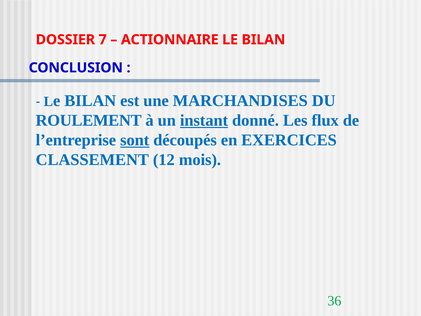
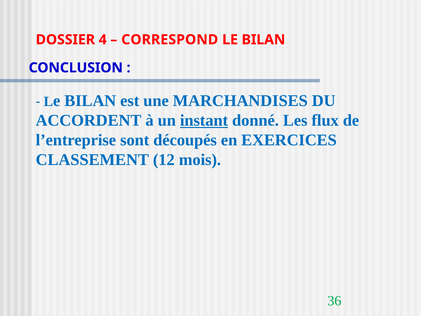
7: 7 -> 4 (103, 40)
ACTIONNAIRE: ACTIONNAIRE -> CORRESPOND (170, 40)
ROULEMENT: ROULEMENT -> ACCORDENT (89, 120)
sont underline: present -> none (135, 140)
